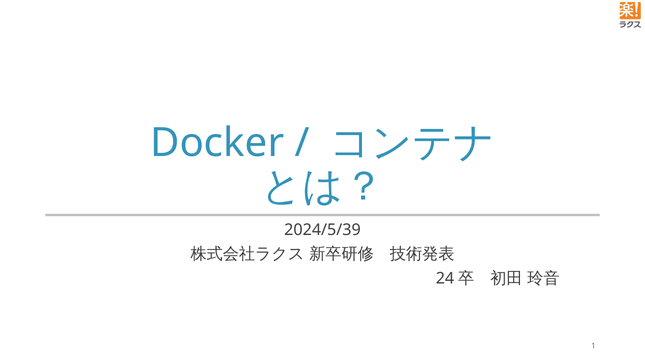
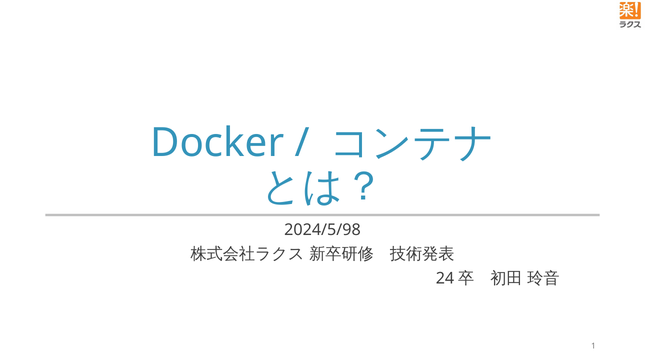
2024/5/39: 2024/5/39 -> 2024/5/98 (322, 230)
